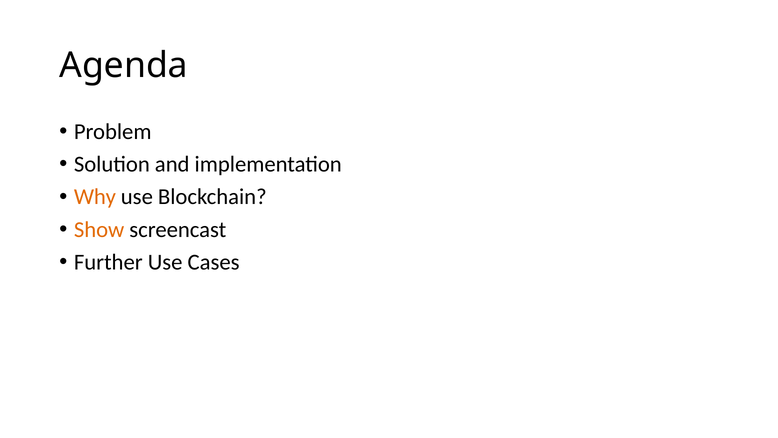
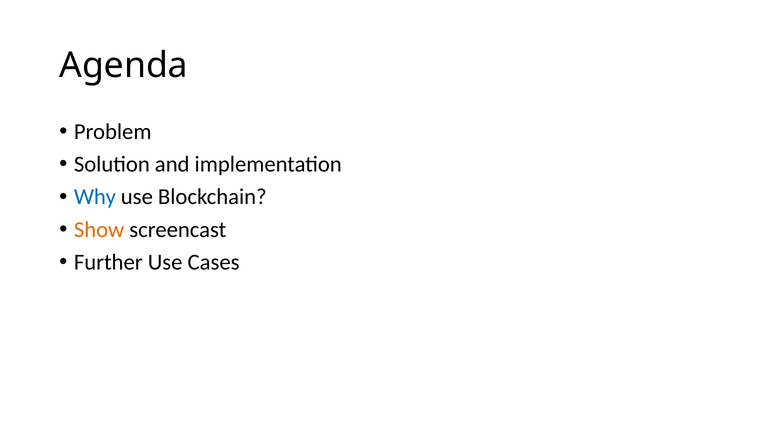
Why colour: orange -> blue (95, 197)
